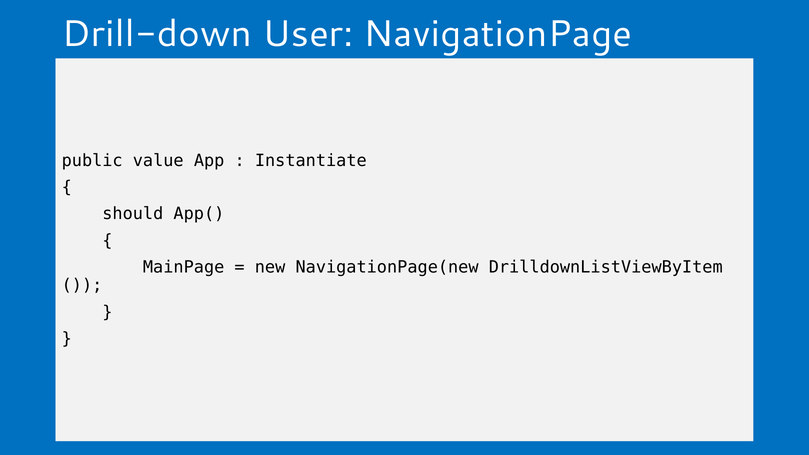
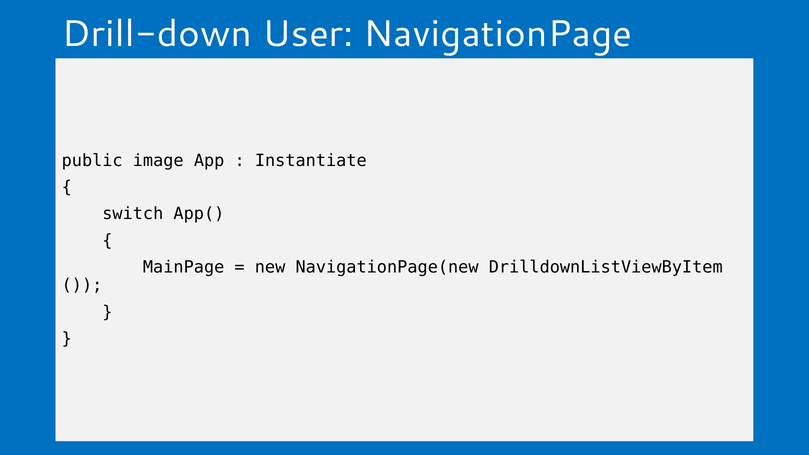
value: value -> image (158, 161)
should: should -> switch (133, 214)
